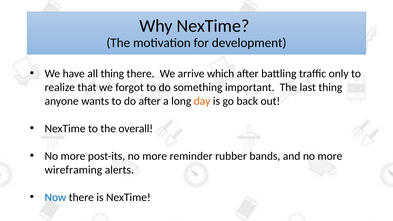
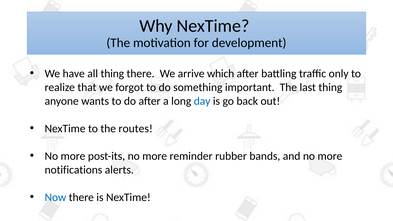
day colour: orange -> blue (202, 101)
overall: overall -> routes (136, 129)
wireframing: wireframing -> notifications (73, 170)
